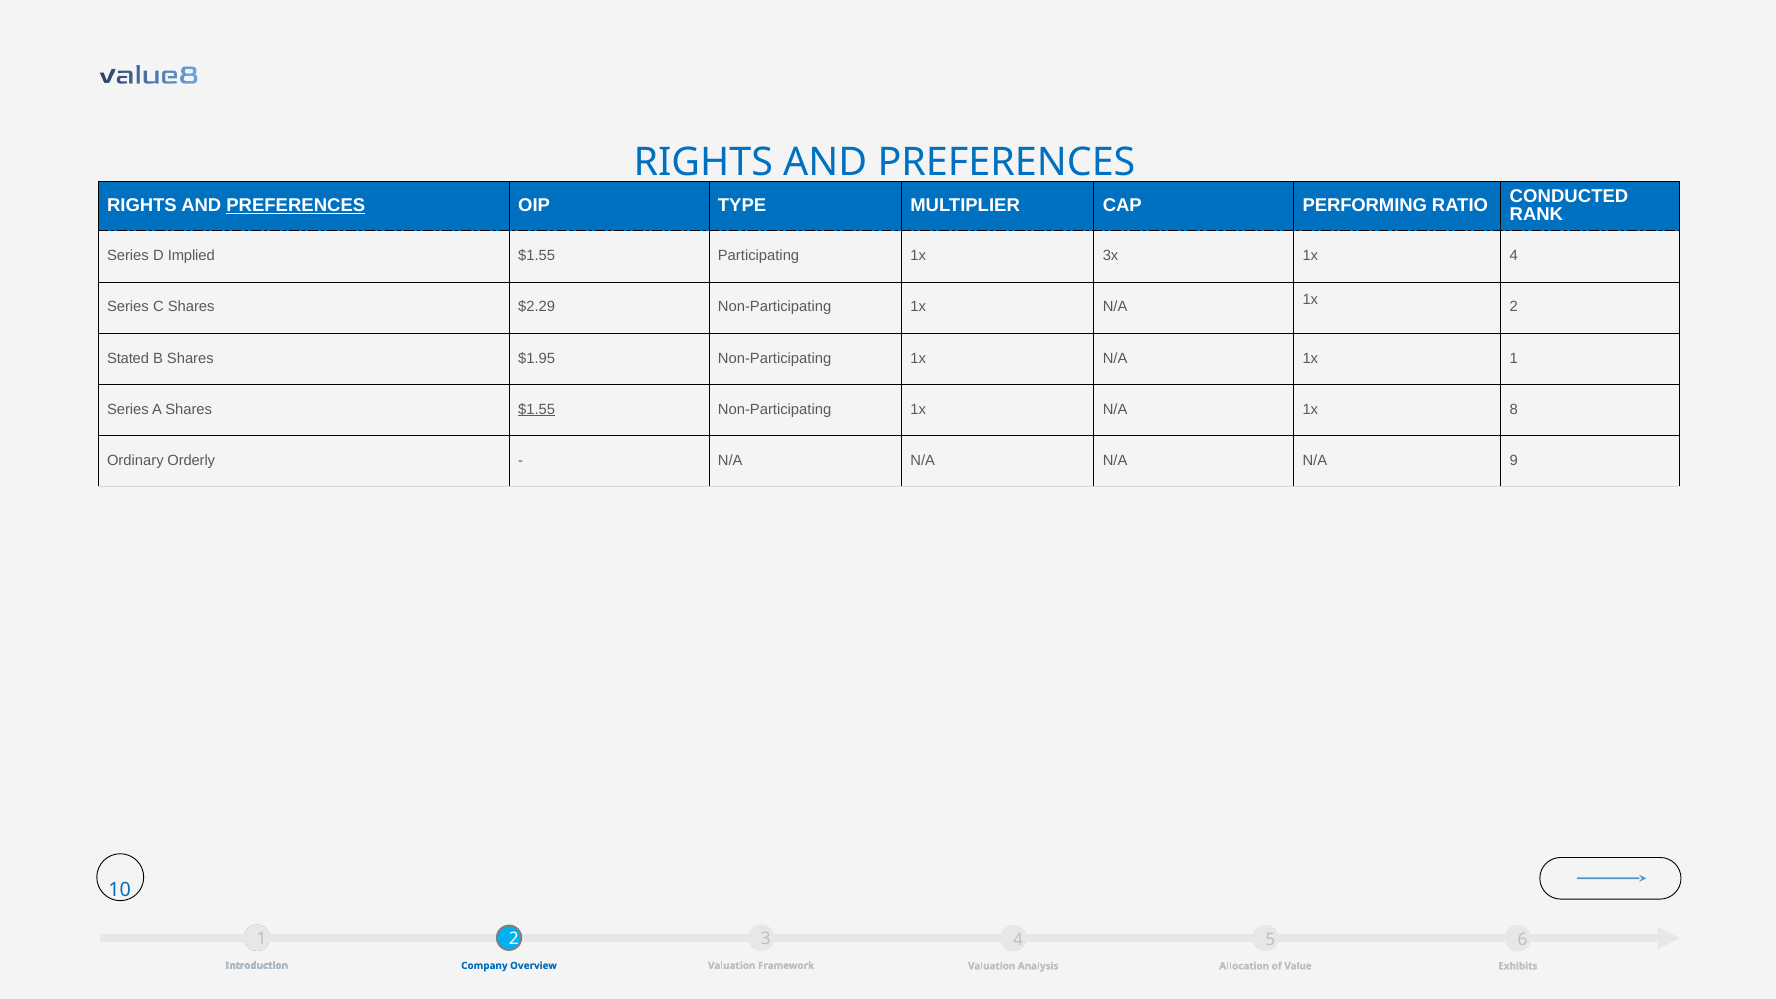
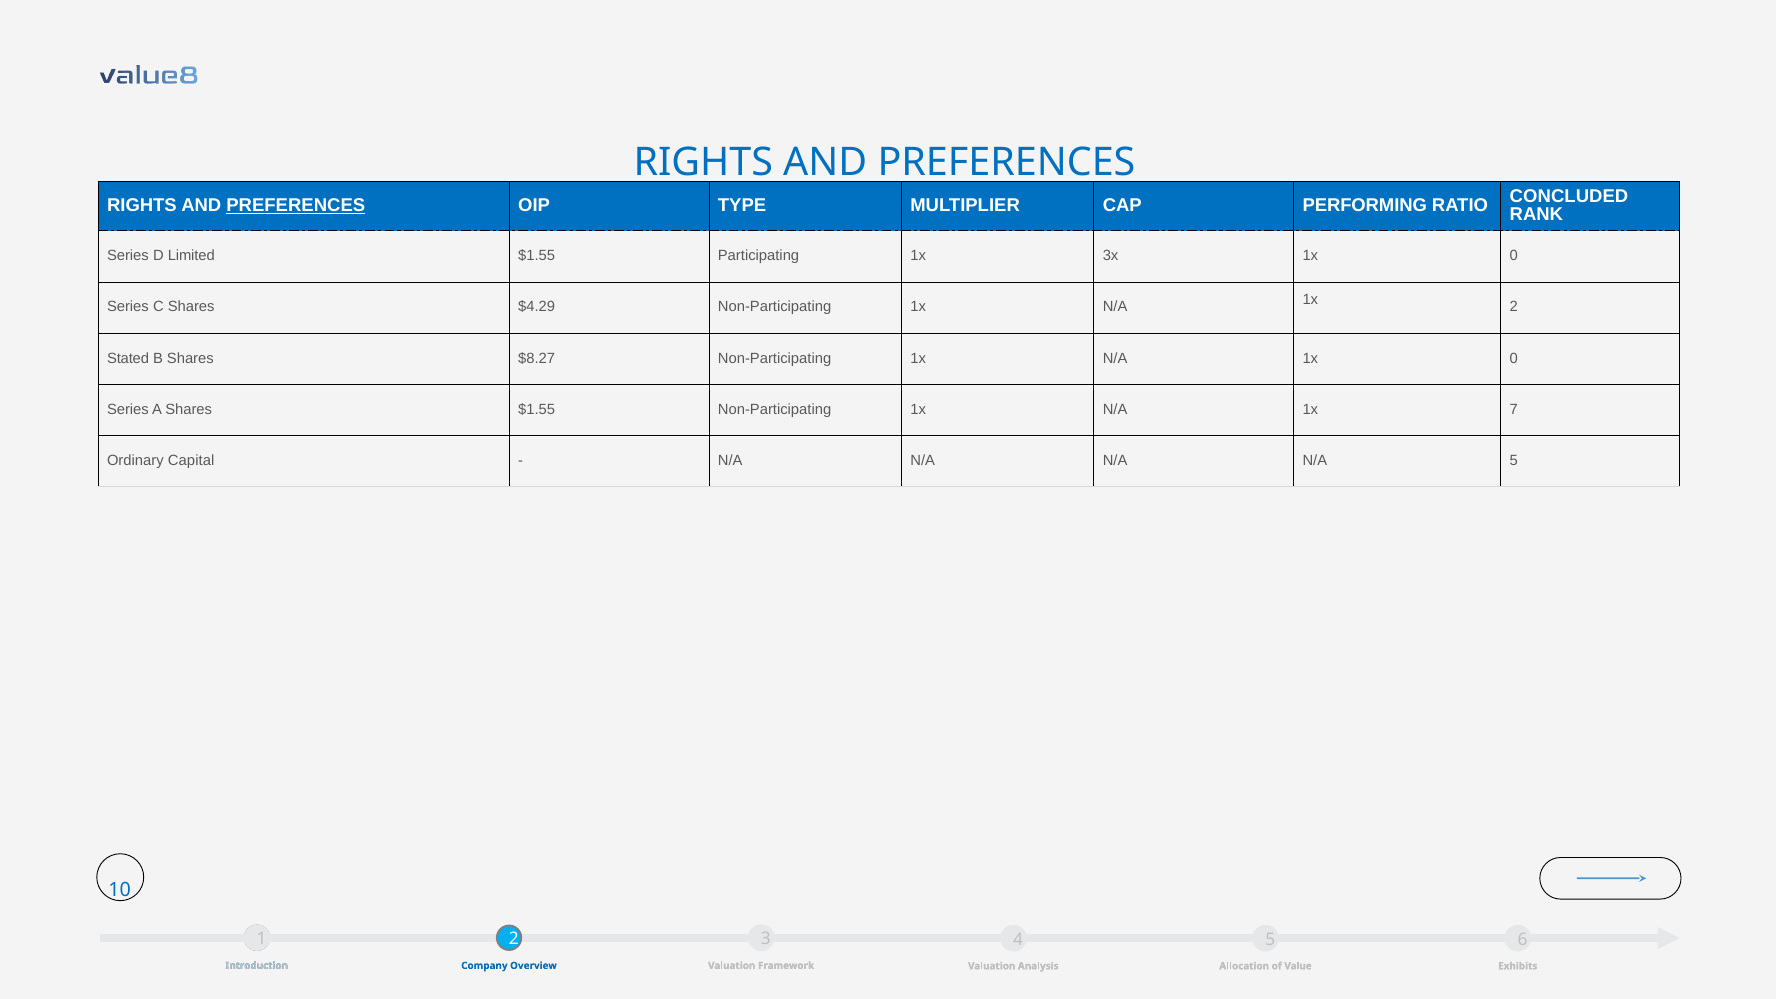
CONDUCTED: CONDUCTED -> CONCLUDED (1569, 196)
Implied: Implied -> Limited (191, 256)
3x 1x 4: 4 -> 0 (1514, 256)
$2.29: $2.29 -> $4.29 (537, 307)
$1.95: $1.95 -> $8.27 (537, 358)
N/A 1x 1: 1 -> 0 (1514, 358)
$1.55 underline: present -> none (537, 409)
8: 8 -> 7 (1514, 409)
Orderly: Orderly -> Capital (191, 461)
N/A 9: 9 -> 5 (1514, 461)
